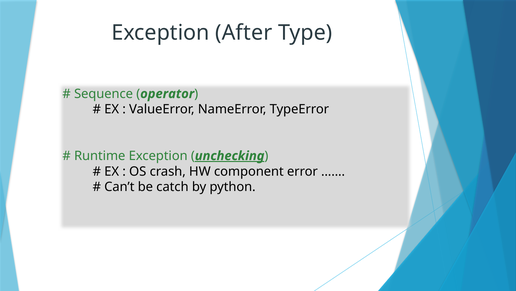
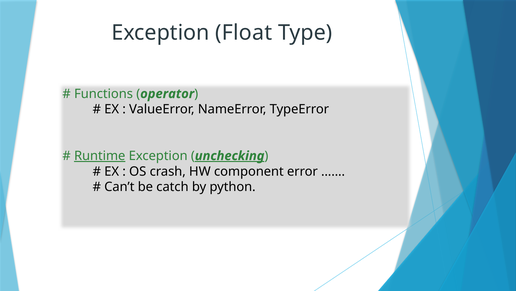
After: After -> Float (244, 33)
Sequence: Sequence -> Functions (104, 94)
Runtime underline: none -> present (100, 155)
